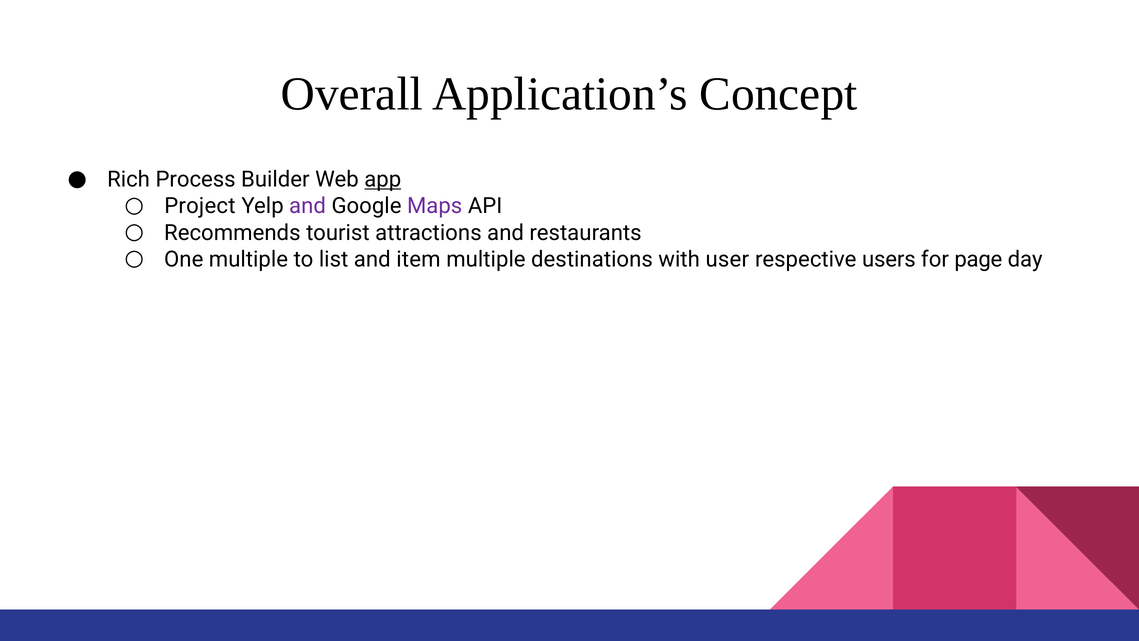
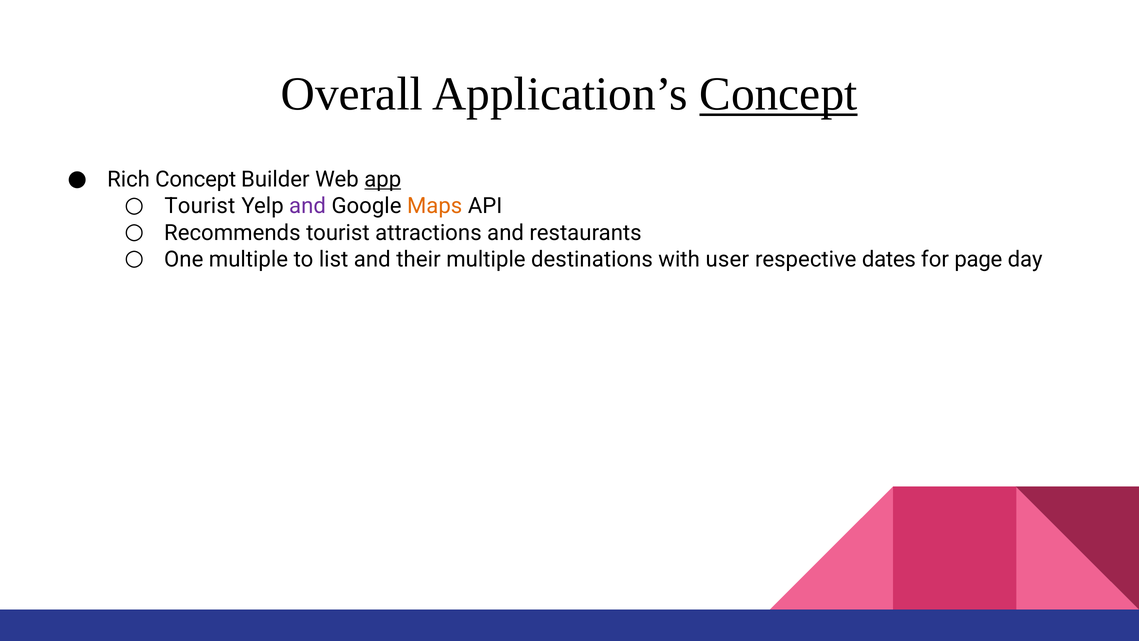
Concept underline: none -> present (778, 94)
Rich Process: Process -> Concept (196, 179)
Project: Project -> Tourist (200, 206)
Maps colour: purple -> orange (435, 206)
item: item -> their (418, 259)
users: users -> dates (889, 259)
